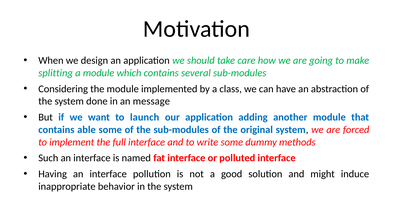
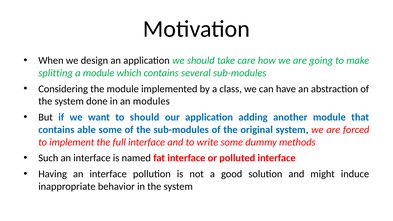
message: message -> modules (151, 101)
to launch: launch -> should (145, 117)
